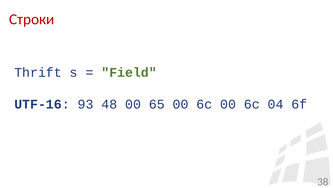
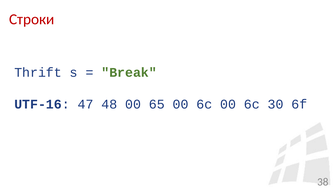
Field: Field -> Break (129, 72)
93: 93 -> 47 (86, 104)
04: 04 -> 30 (276, 104)
